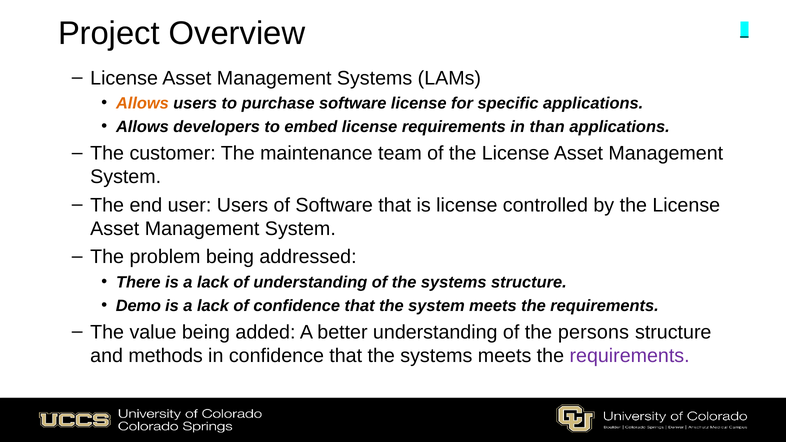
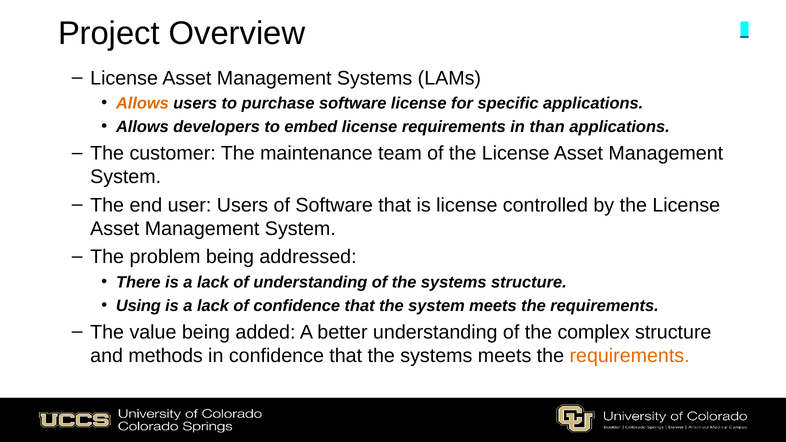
Demo: Demo -> Using (138, 306)
persons: persons -> complex (594, 332)
requirements colour: purple -> orange (630, 356)
